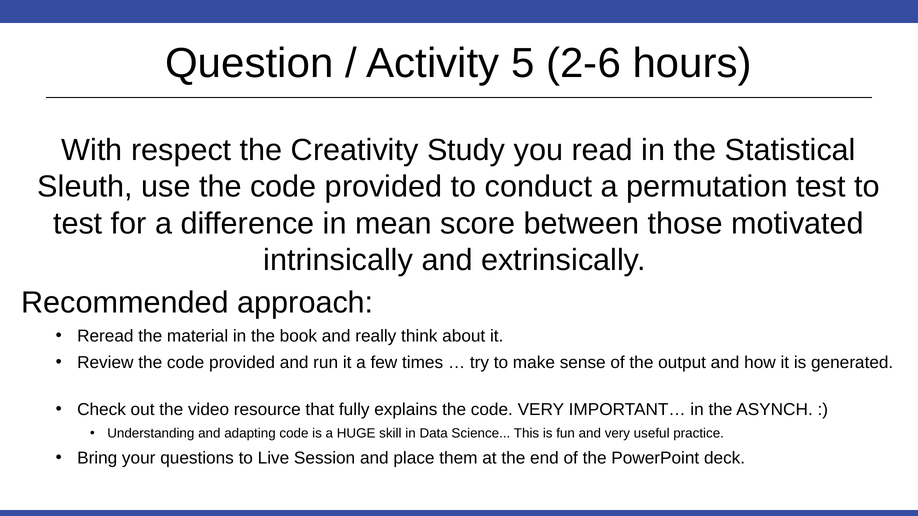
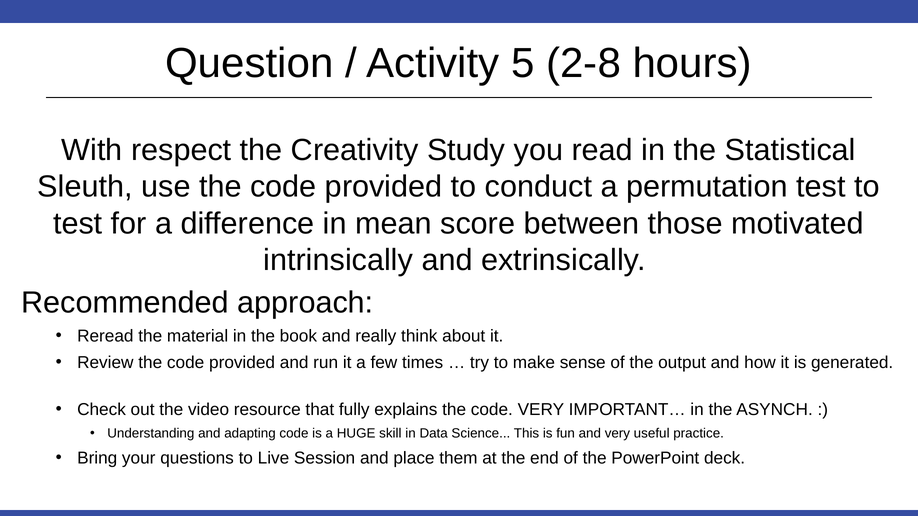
2-6: 2-6 -> 2-8 (583, 63)
